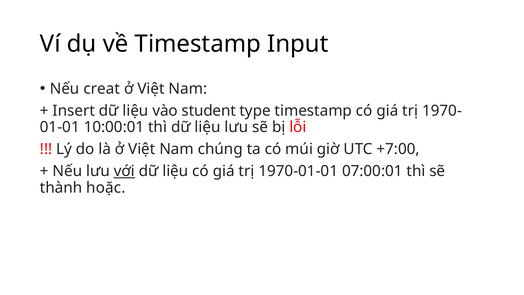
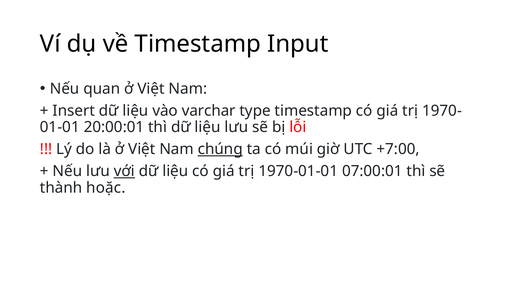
creat: creat -> quan (102, 89)
student: student -> varchar (209, 111)
10:00:01: 10:00:01 -> 20:00:01 (114, 127)
chúng underline: none -> present (220, 149)
